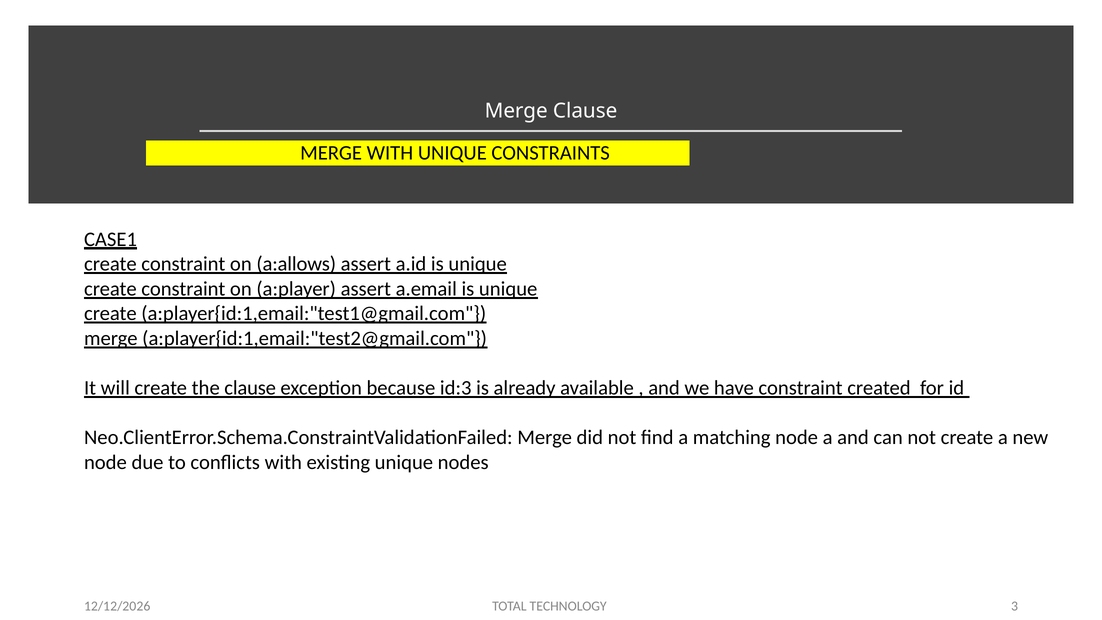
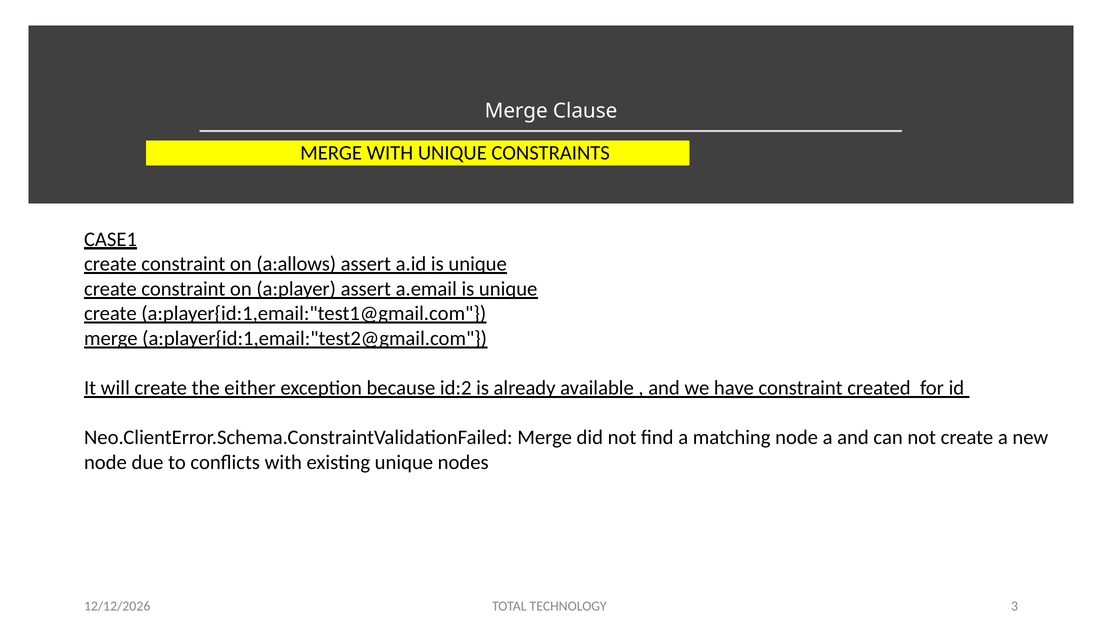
the clause: clause -> either (250, 388)
id:3: id:3 -> id:2 (456, 388)
